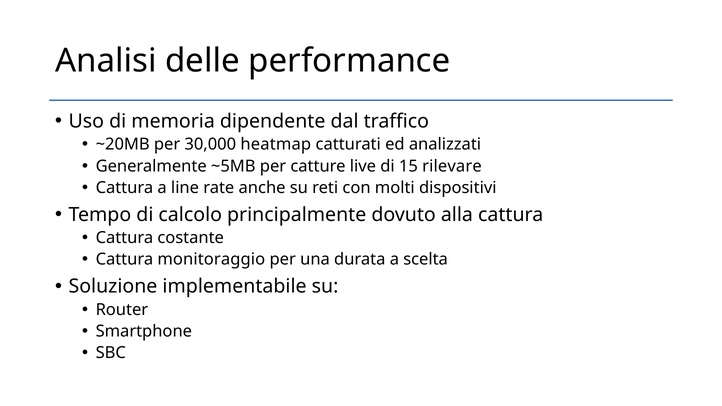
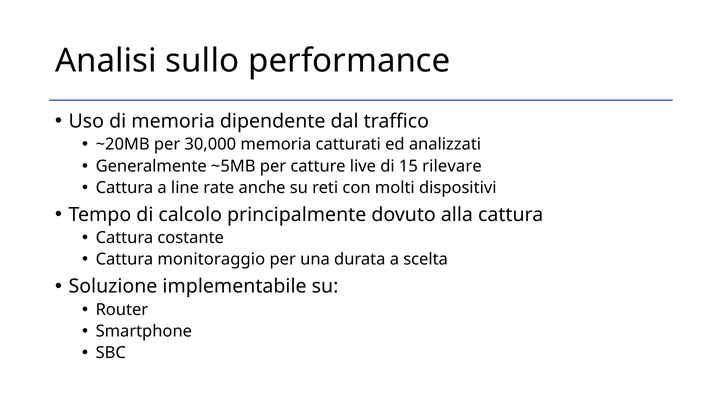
delle: delle -> sullo (202, 61)
30,000 heatmap: heatmap -> memoria (276, 144)
